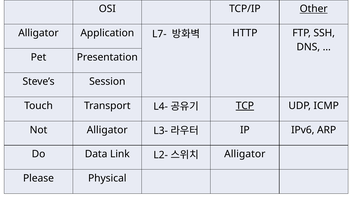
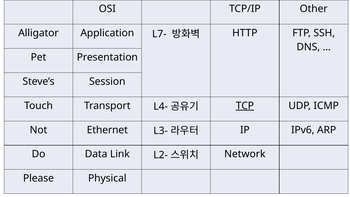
Other underline: present -> none (314, 9)
Not Alligator: Alligator -> Ethernet (107, 130)
Alligator: Alligator -> Network (245, 154)
